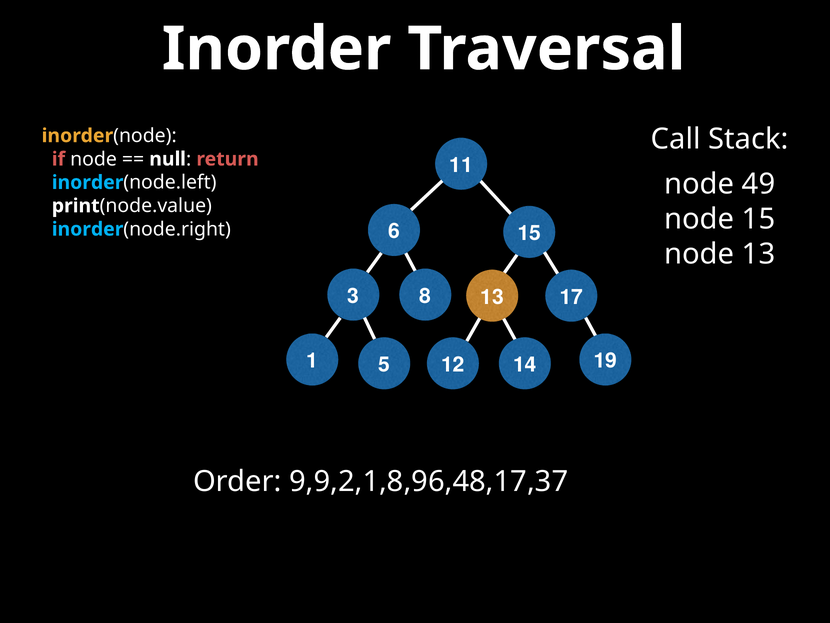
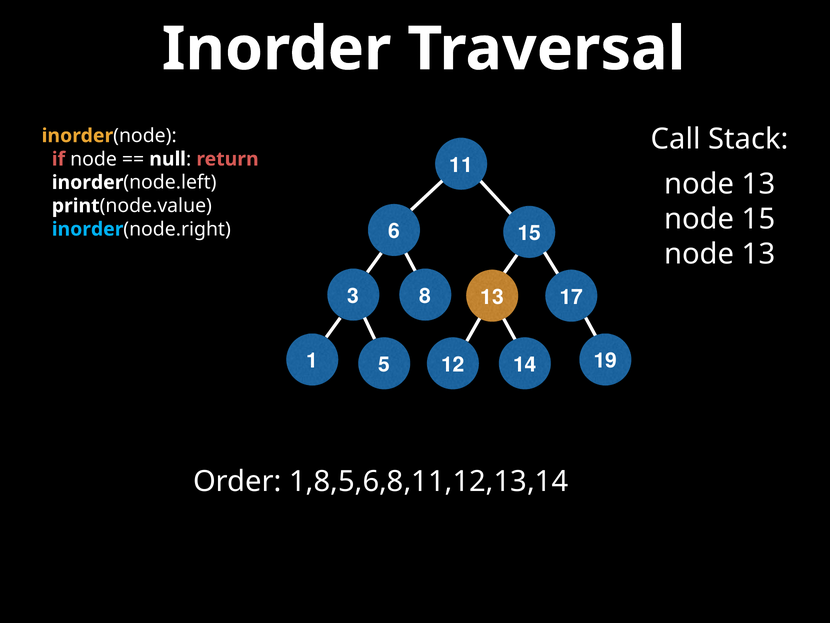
49: 49 -> 13 (759, 184)
inorder colour: light blue -> white (88, 182)
9,9,2,1,8,96,48,17,37: 9,9,2,1,8,96,48,17,37 -> 1,8,5,6,8,11,12,13,14 (429, 481)
